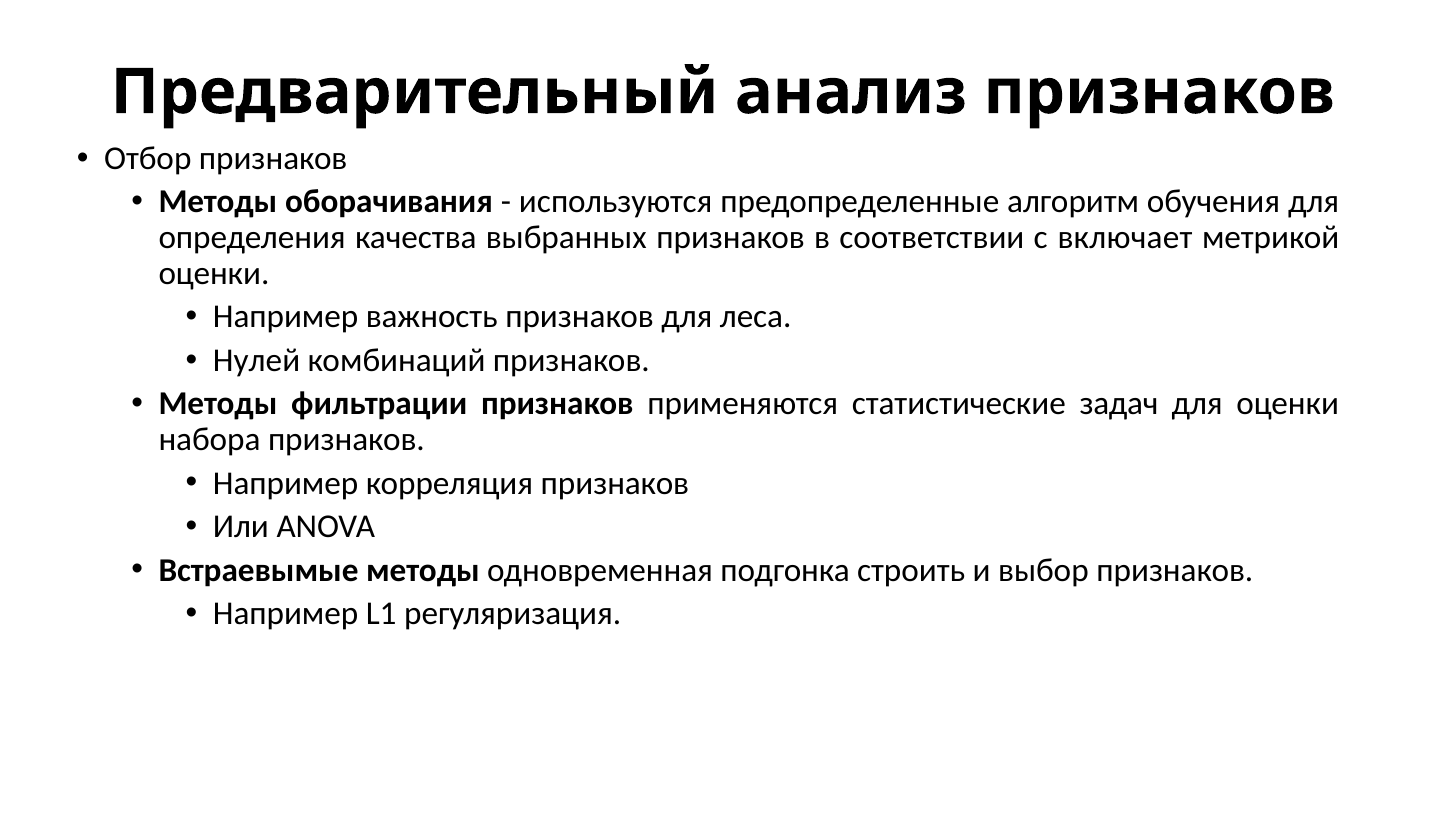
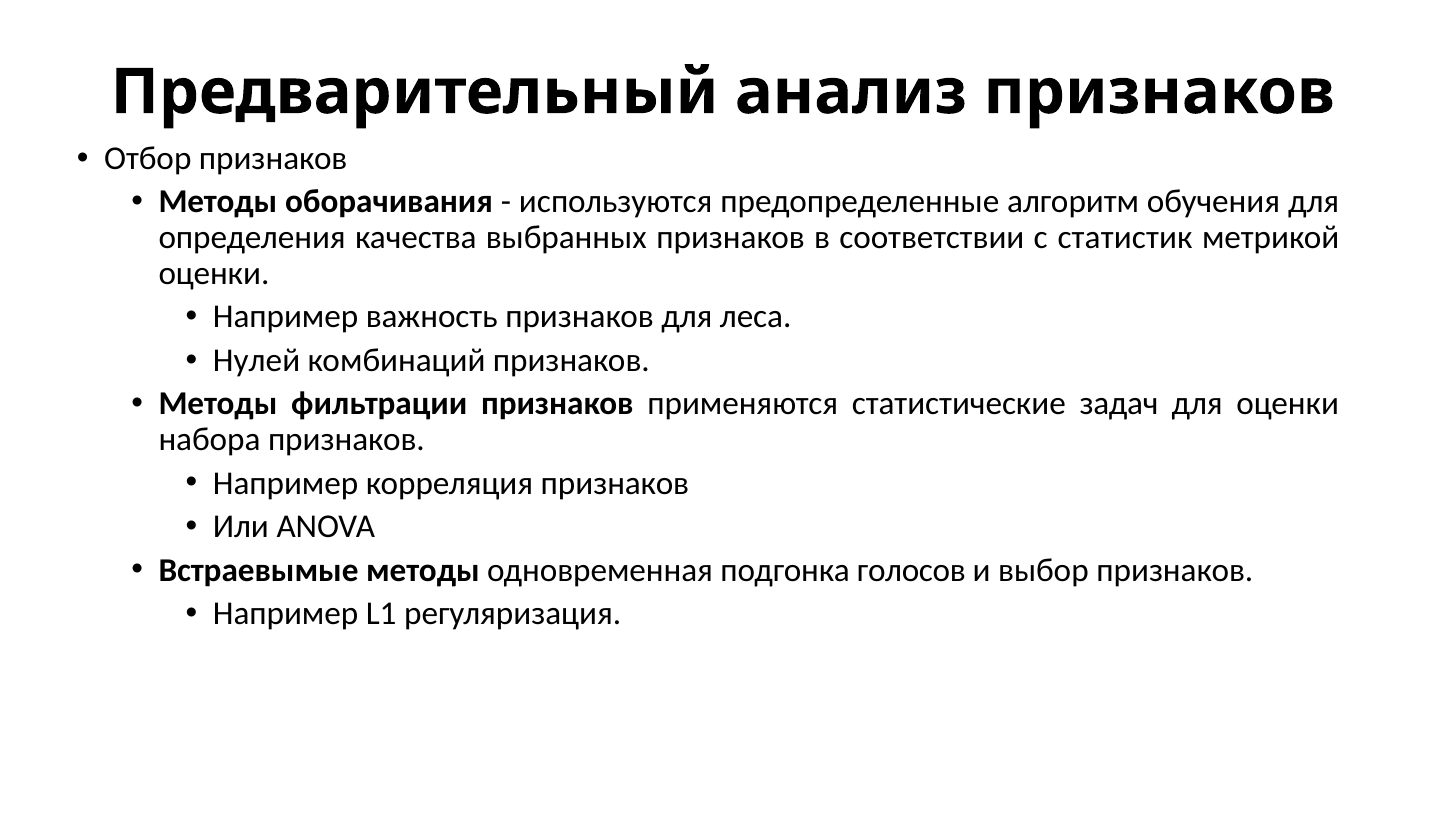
включает: включает -> статистик (1125, 238)
строить: строить -> голосов (911, 570)
